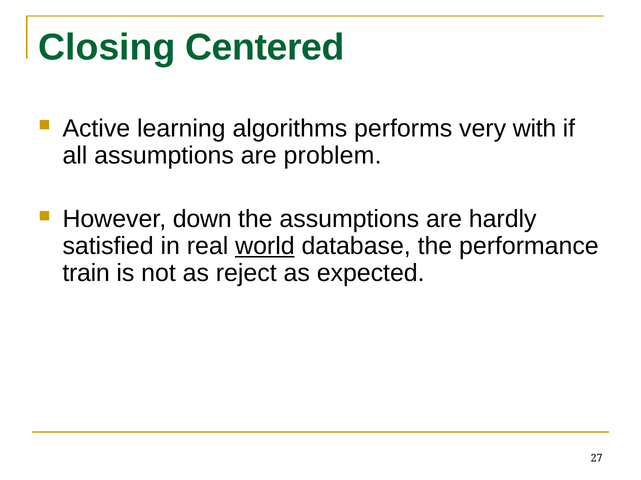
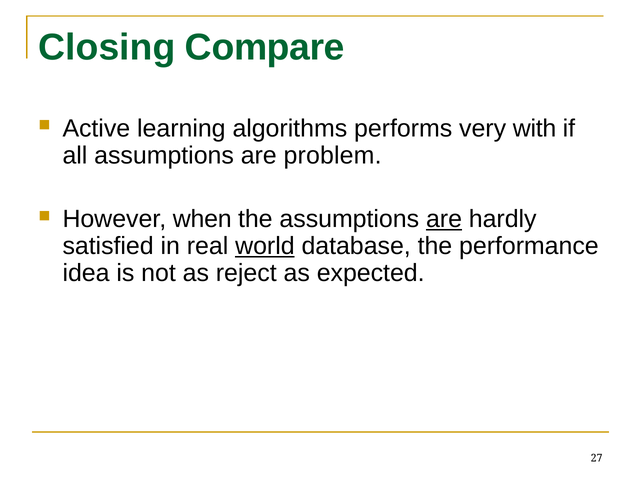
Centered: Centered -> Compare (265, 48)
down: down -> when (202, 219)
are underline: none -> present (444, 219)
train: train -> idea (86, 273)
